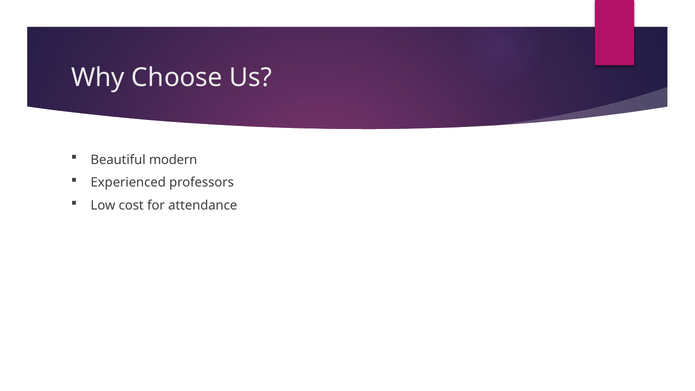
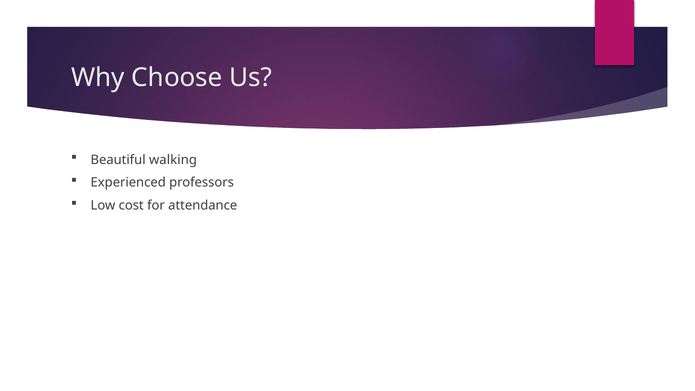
modern: modern -> walking (173, 160)
